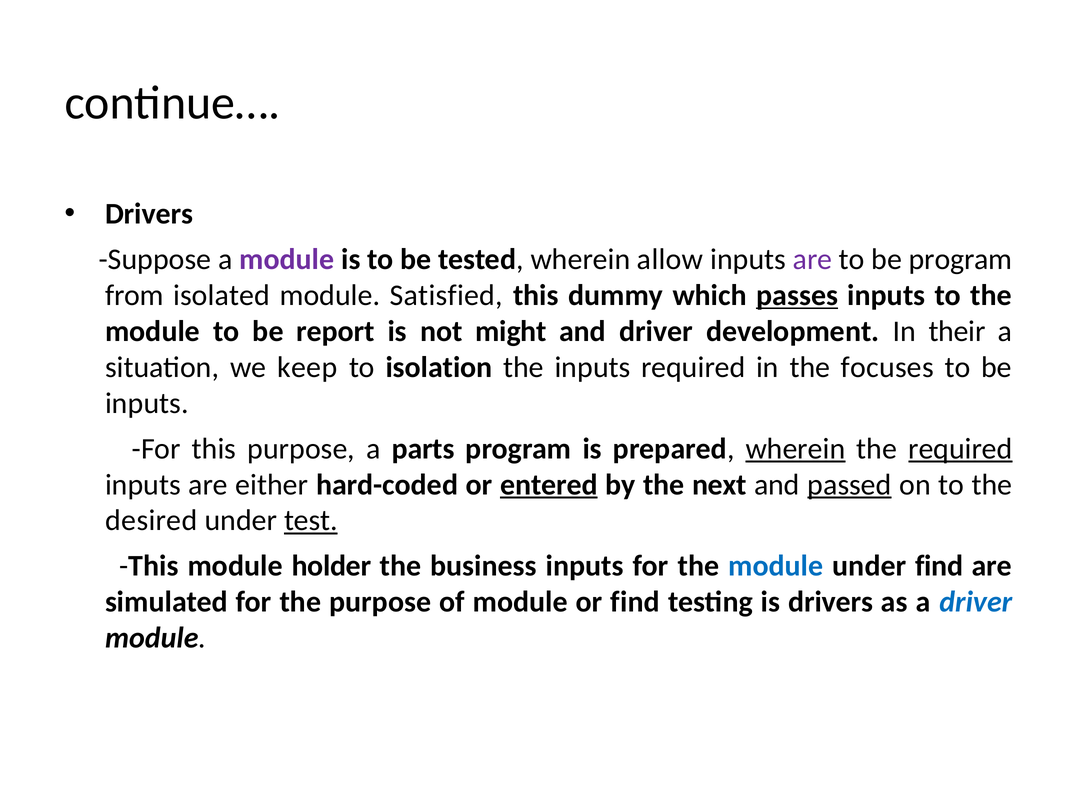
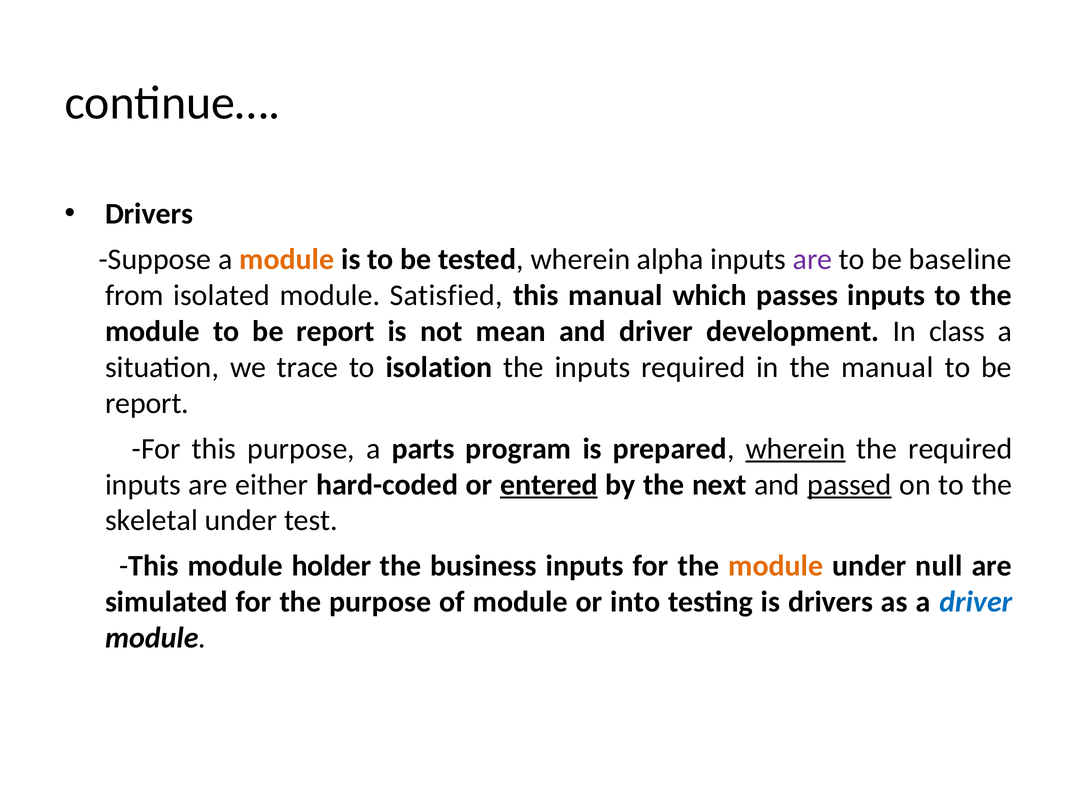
module colour: purple -> orange (287, 259)
allow: allow -> alpha (670, 259)
be program: program -> baseline (960, 259)
this dummy: dummy -> manual (615, 295)
passes underline: present -> none (797, 295)
might: might -> mean (511, 331)
their: their -> class (957, 331)
keep: keep -> trace (308, 367)
the focuses: focuses -> manual (887, 367)
inputs: inputs -> report (147, 403)
required underline: present -> none (960, 449)
desired: desired -> skeletal (152, 520)
test underline: present -> none (311, 520)
module colour: blue -> orange (776, 566)
under find: find -> null (939, 566)
or find: find -> into (635, 602)
